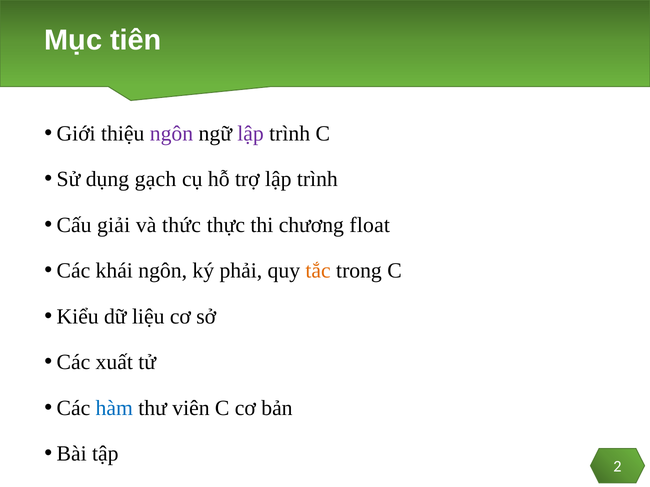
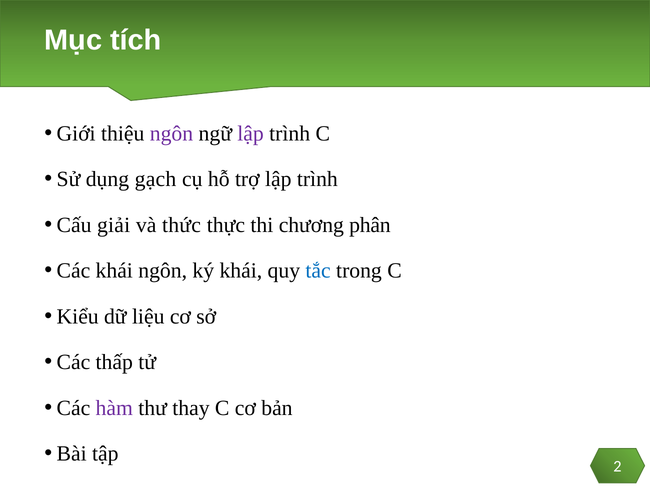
tiên: tiên -> tích (136, 40)
float: float -> phân (370, 225)
ký phải: phải -> khái (241, 271)
tắc colour: orange -> blue (318, 271)
xuất: xuất -> thấp (114, 363)
hàm colour: blue -> purple (114, 408)
viên: viên -> thay (191, 408)
